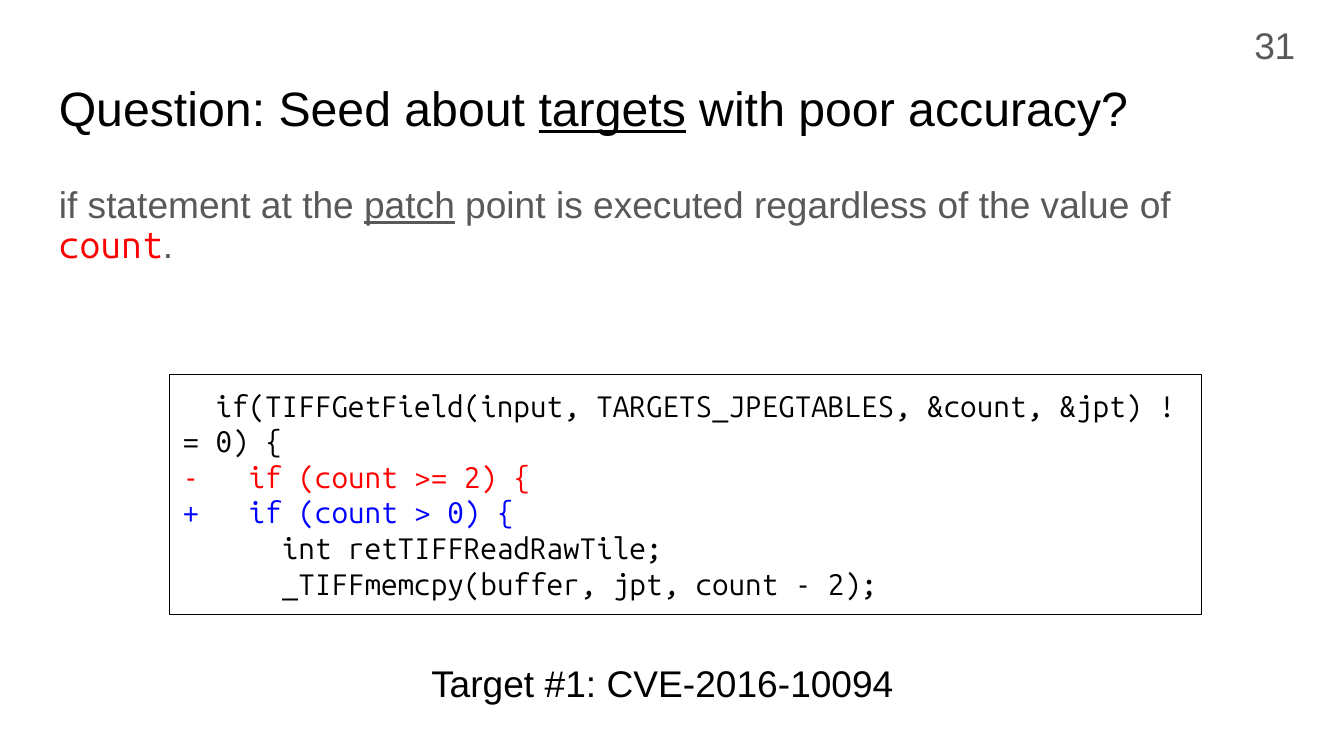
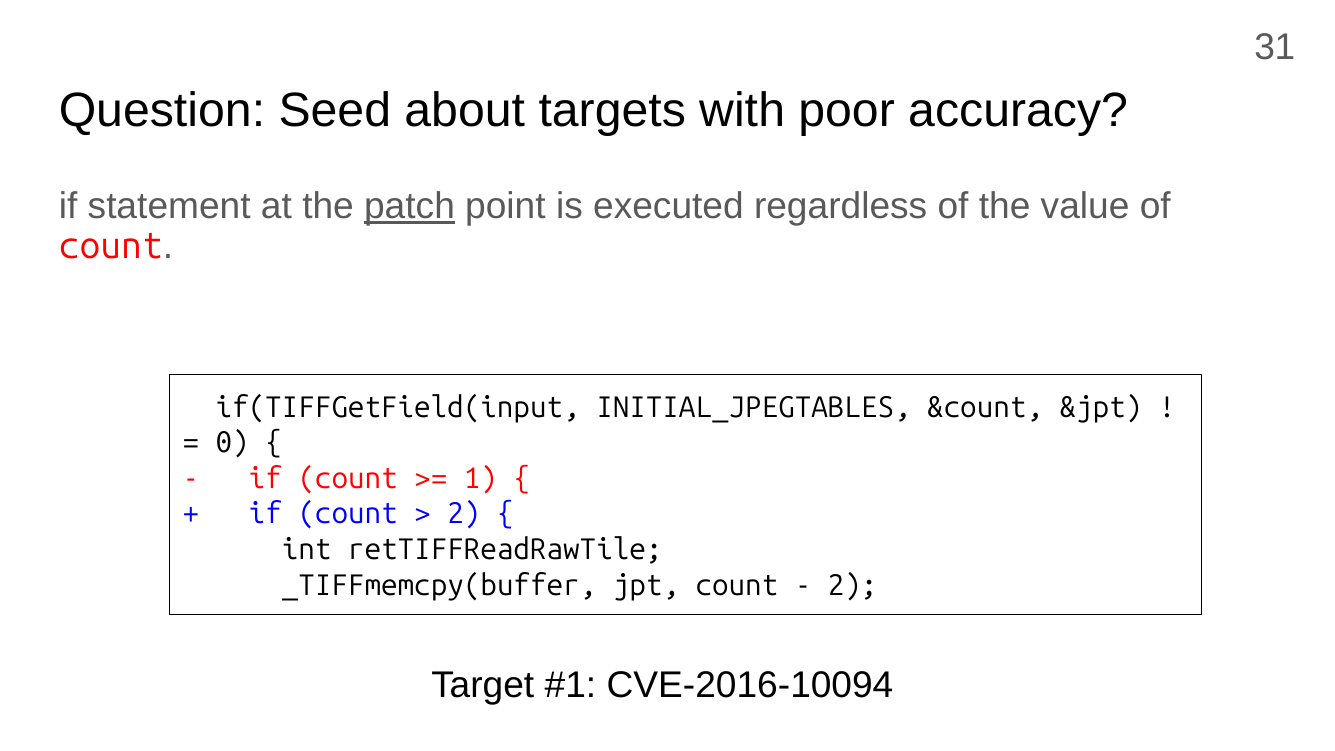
targets underline: present -> none (612, 111)
TARGETS_JPEGTABLES: TARGETS_JPEGTABLES -> INITIAL_JPEGTABLES (753, 407)
2: 2 -> 1 (481, 479)
0: 0 -> 2 (464, 514)
